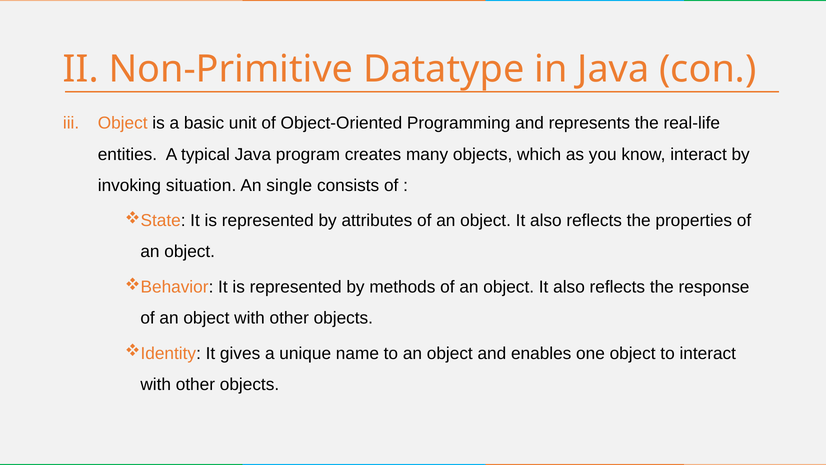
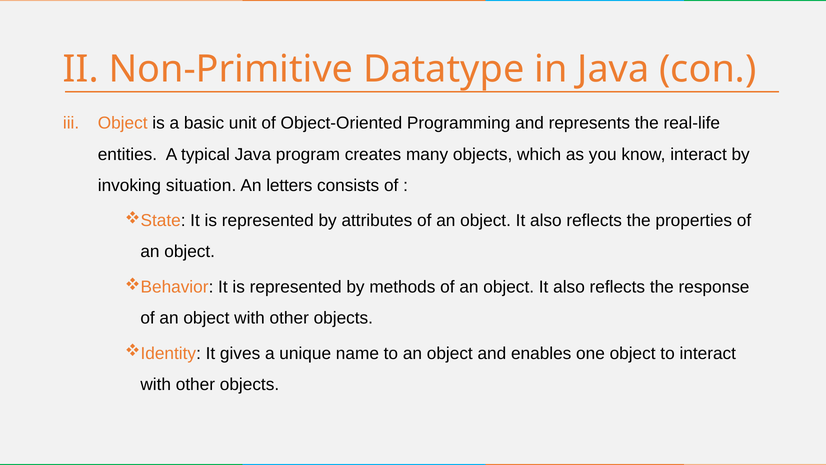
single: single -> letters (289, 185)
